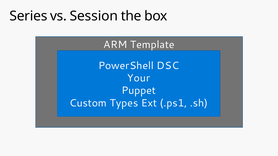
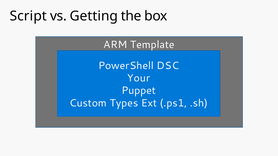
Series: Series -> Script (28, 16)
Session: Session -> Getting (94, 16)
